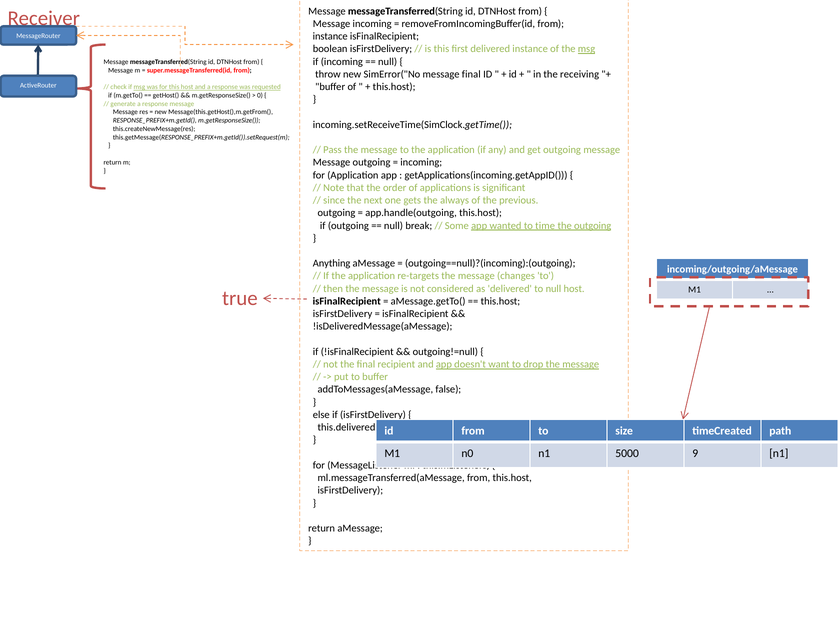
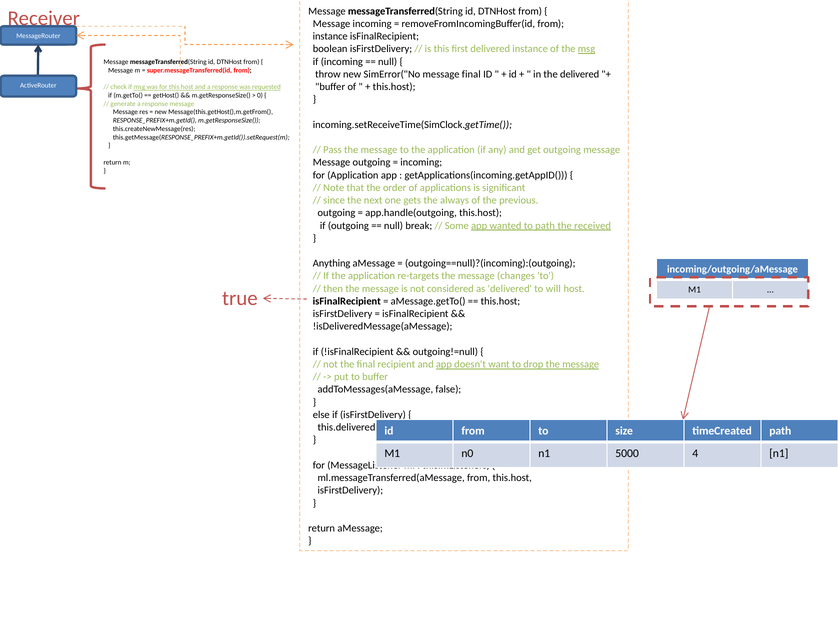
the receiving: receiving -> delivered (580, 74)
to time: time -> path (545, 225)
the outgoing: outgoing -> received (593, 225)
to null: null -> will (553, 288)
9: 9 -> 4 (695, 453)
